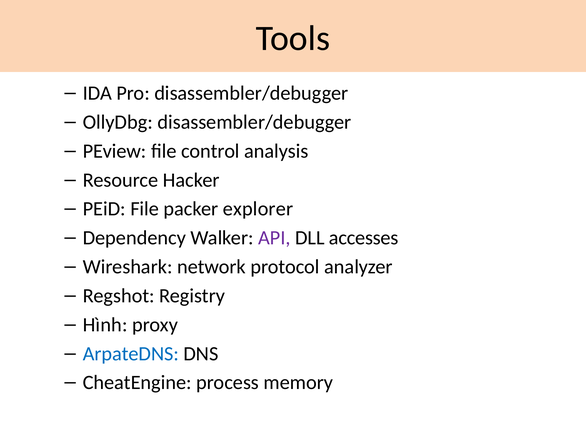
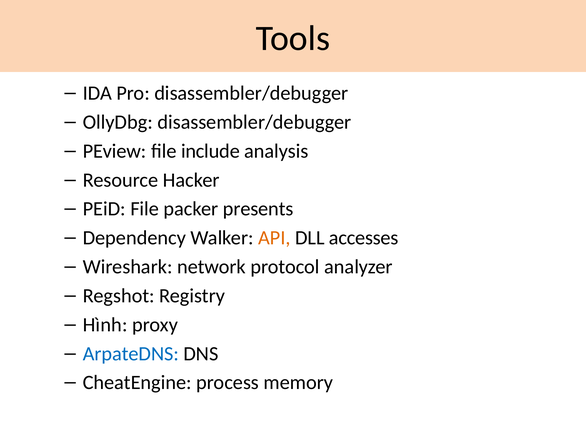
control: control -> include (210, 151)
explorer: explorer -> presents (258, 209)
API colour: purple -> orange (274, 238)
